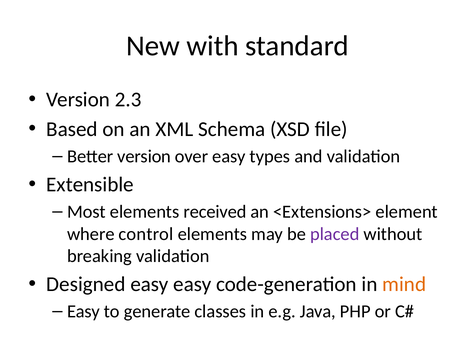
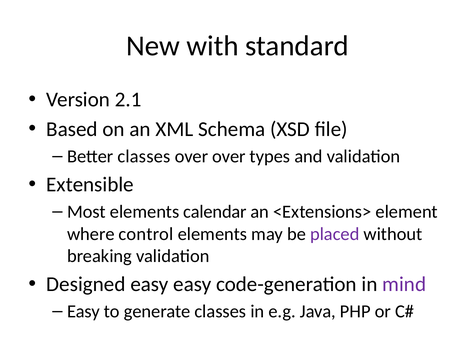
2.3: 2.3 -> 2.1 (128, 100)
Better version: version -> classes (144, 156)
over easy: easy -> over (229, 156)
received: received -> calendar (215, 212)
mind colour: orange -> purple (404, 284)
